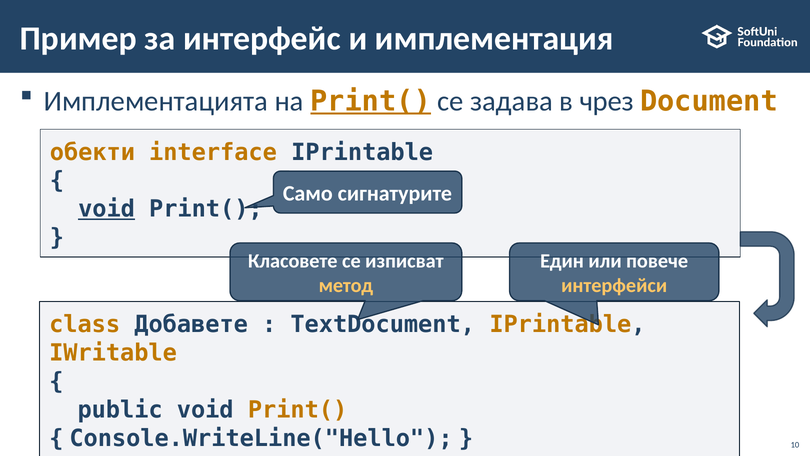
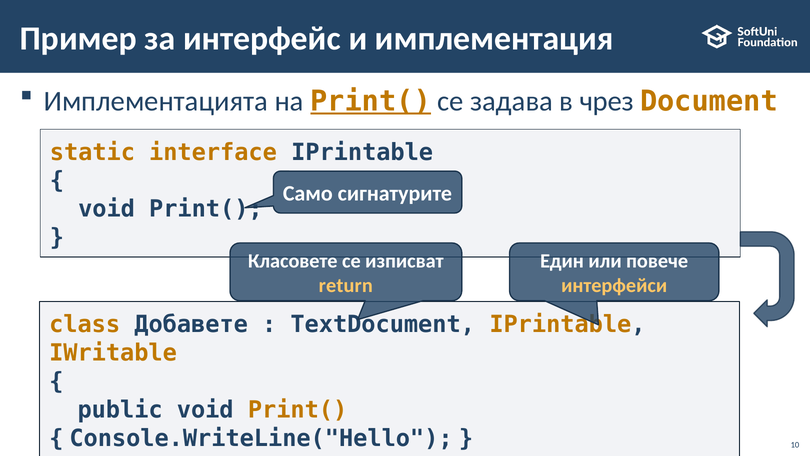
обекти: обекти -> static (92, 152)
void underline: present -> none (107, 209)
метод: метод -> return (346, 285)
